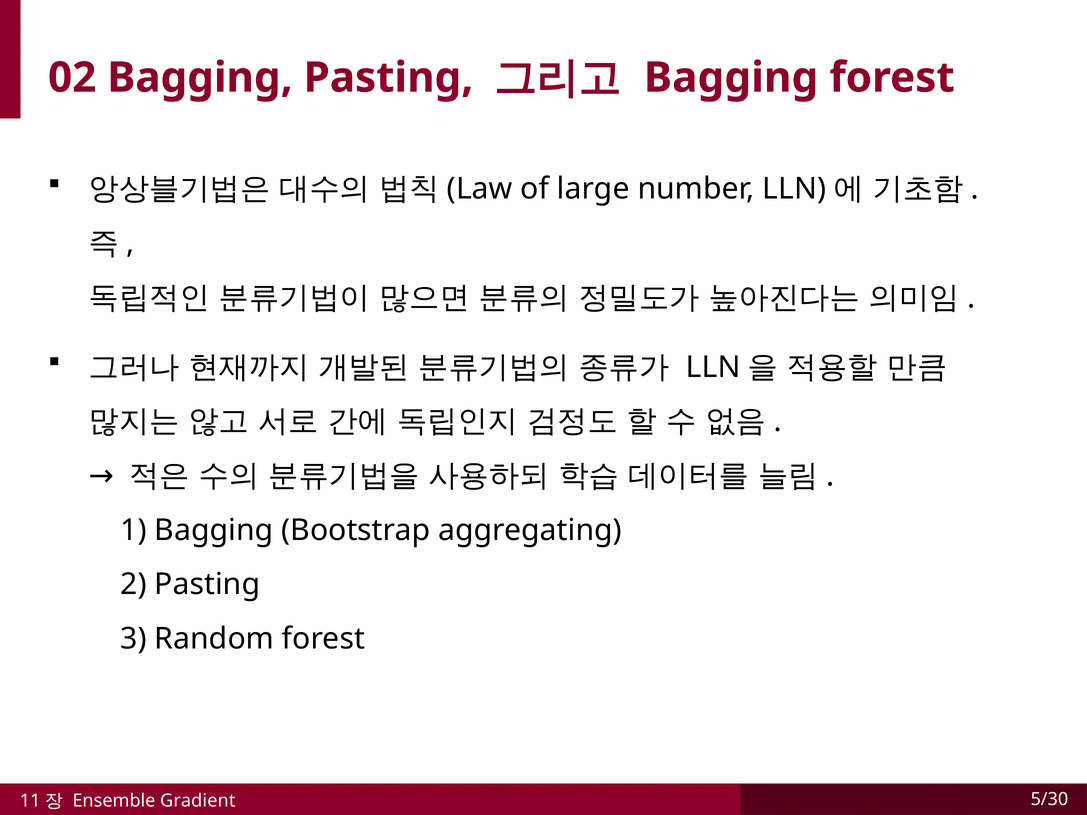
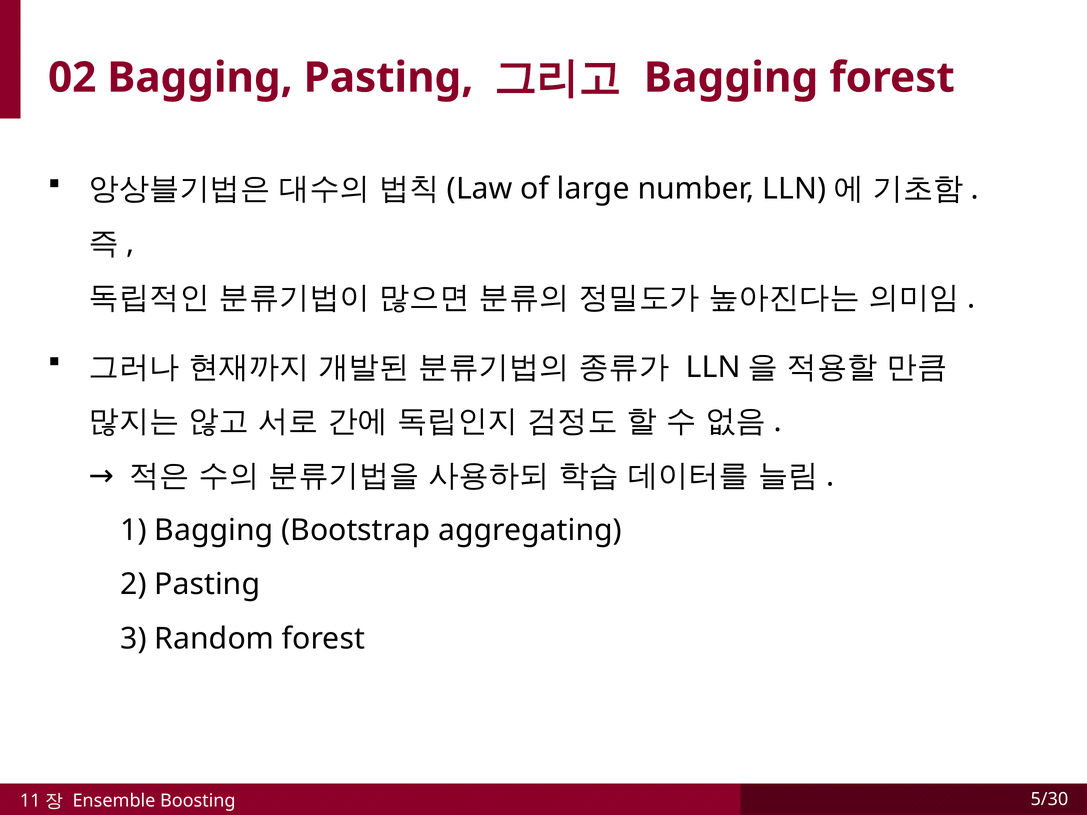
Gradient: Gradient -> Boosting (198, 801)
